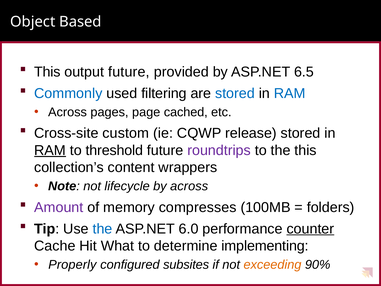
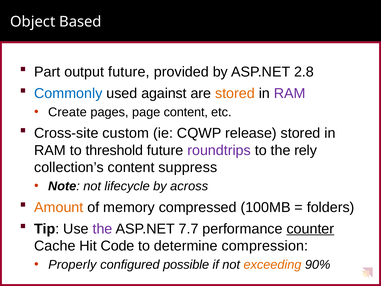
This: This -> Part (47, 72)
6.5: 6.5 -> 2.8 (304, 72)
filtering: filtering -> against (164, 93)
stored colour: blue -> orange (235, 93)
RAM colour: blue -> purple (290, 93)
Across: Across -> Create (67, 112)
page cached: cached -> content (186, 112)
RAM underline: present -> none (50, 150)
the this: this -> rely (306, 150)
wrappers: wrappers -> suppress (188, 167)
Amount colour: purple -> orange (59, 207)
compresses: compresses -> compressed (198, 207)
the colour: blue -> purple (103, 229)
6.0: 6.0 -> 7.7 (189, 229)
What: What -> Code (118, 246)
implementing: implementing -> compression (265, 246)
subsites: subsites -> possible (186, 265)
